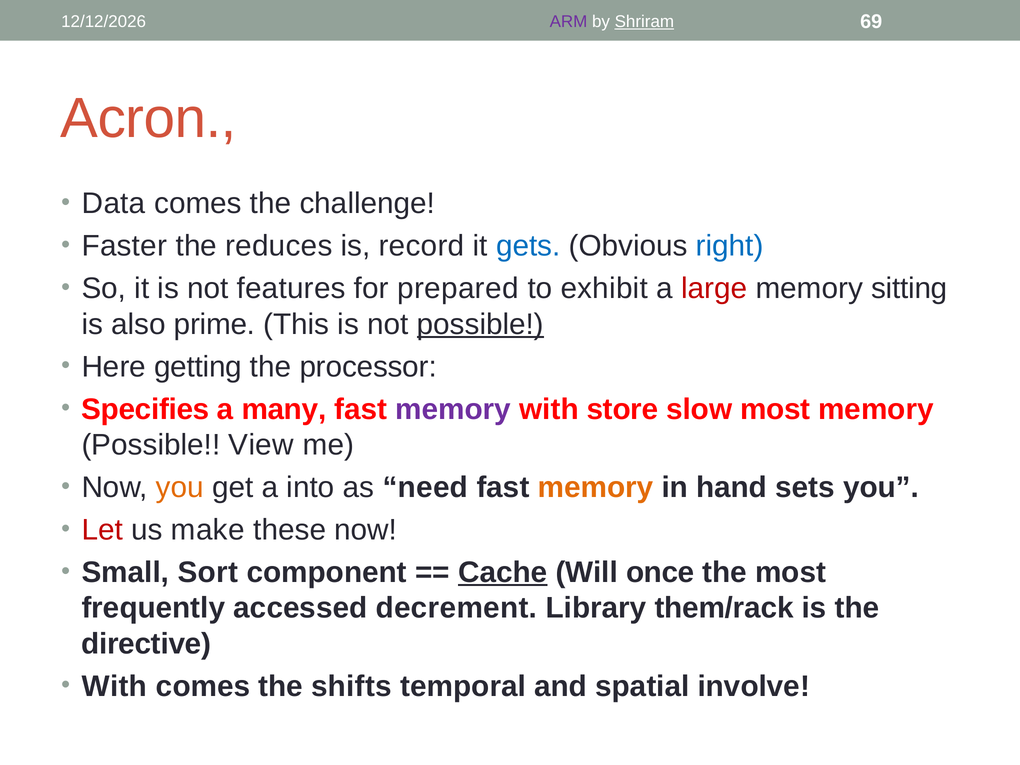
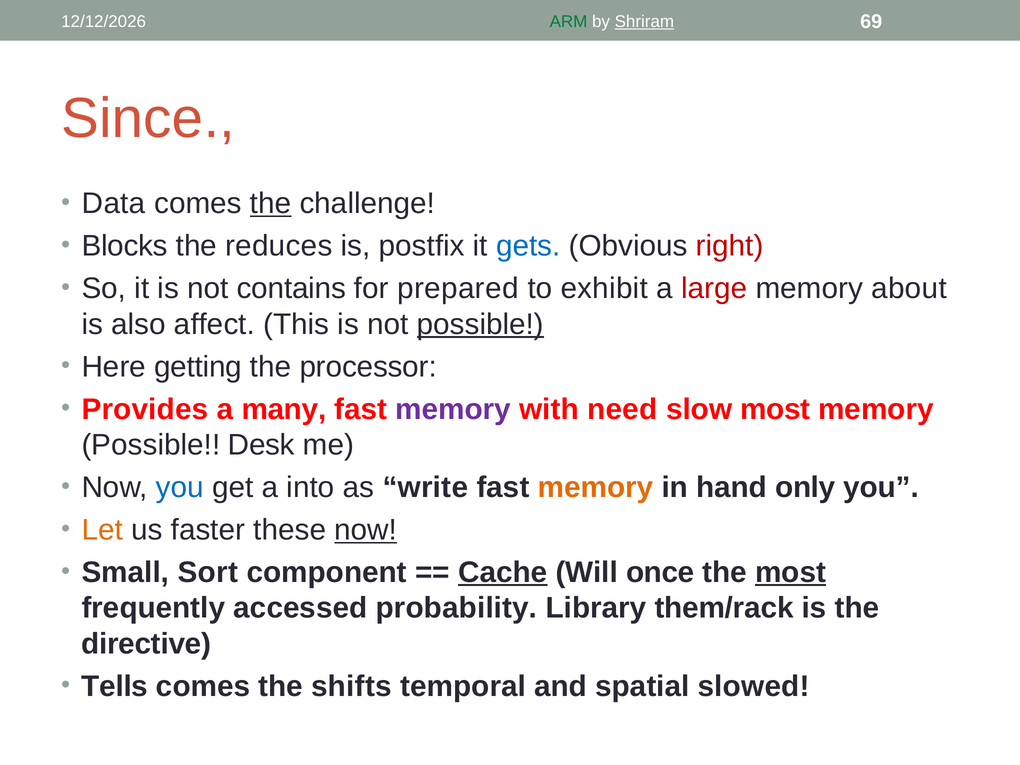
ARM colour: purple -> green (568, 22)
Acron: Acron -> Since (148, 119)
the underline: none -> present (271, 204)
Faster: Faster -> Blocks (125, 246)
record: record -> postfix (422, 246)
right colour: blue -> red (730, 246)
features: features -> contains (291, 289)
sitting: sitting -> about (909, 289)
prime: prime -> affect (214, 324)
Specifies: Specifies -> Provides (145, 409)
store: store -> need (622, 409)
View: View -> Desk (261, 445)
you colour: orange -> blue (180, 487)
need: need -> write (425, 487)
sets: sets -> only (805, 487)
Let colour: red -> orange (102, 530)
make: make -> faster (208, 530)
now underline: none -> present (366, 530)
most underline: none -> present (791, 572)
decrement: decrement -> probability (456, 608)
With: With -> Tells (115, 686)
involve: involve -> slowed (754, 686)
